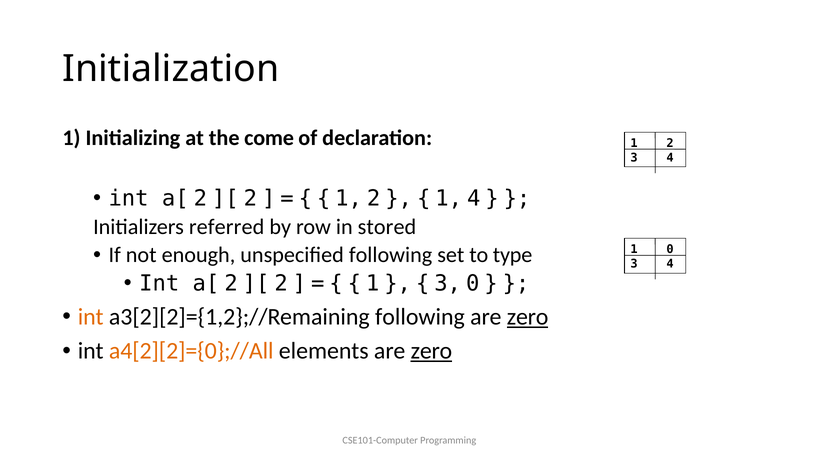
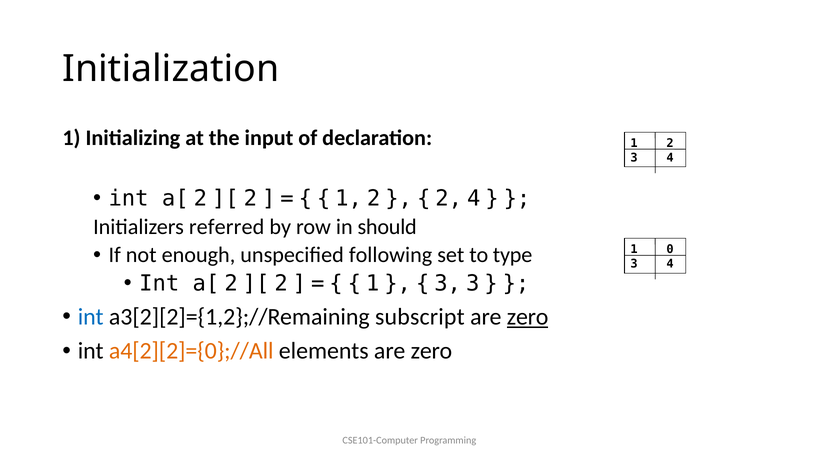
come: come -> input (269, 138)
1: 1 -> 2 (449, 198)
stored: stored -> should (387, 227)
3 0: 0 -> 3 (473, 283)
int colour: orange -> blue (91, 317)
a3[2][2]={1,2};//Remaining following: following -> subscript (420, 317)
zero underline: present -> none (431, 351)
